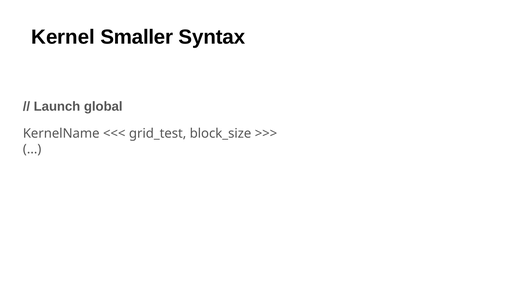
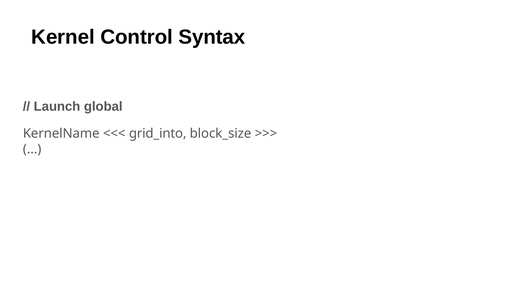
Smaller: Smaller -> Control (137, 37)
grid_test: grid_test -> grid_into (158, 134)
